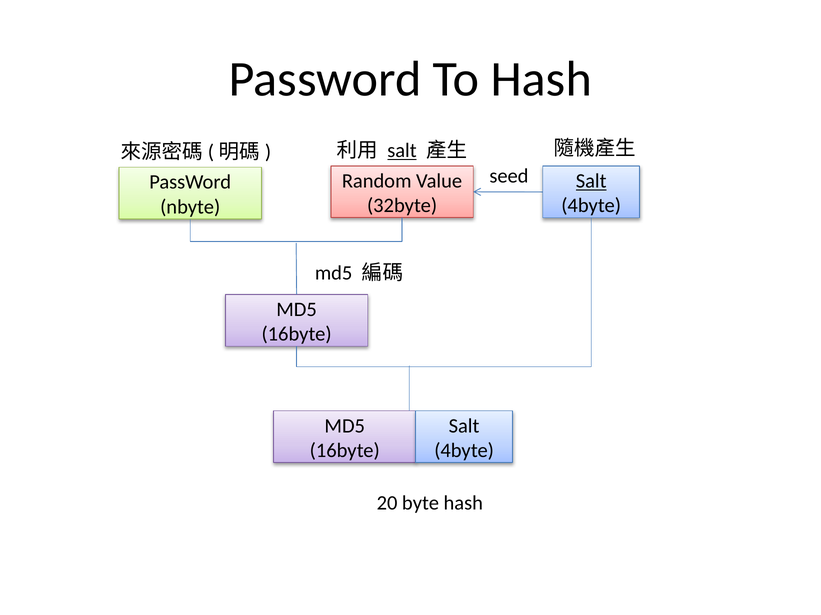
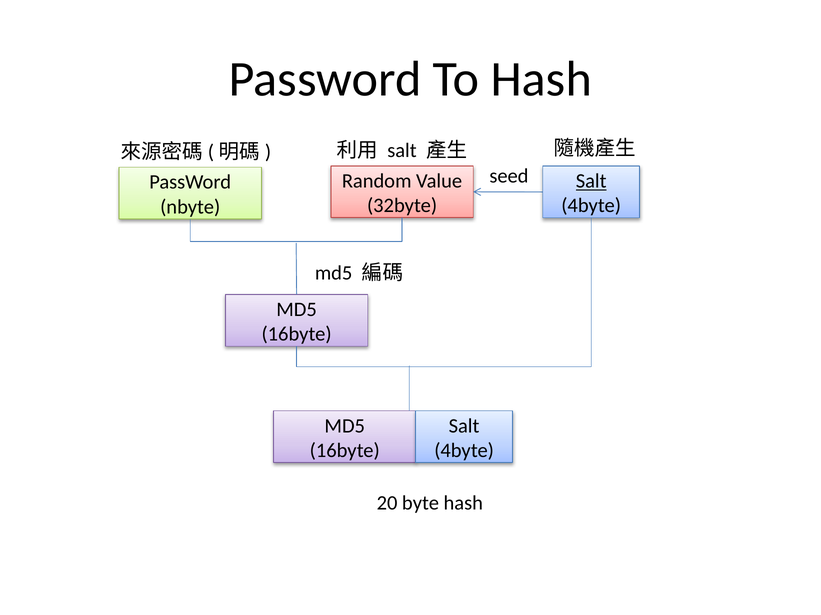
salt underline: present -> none (402, 151)
